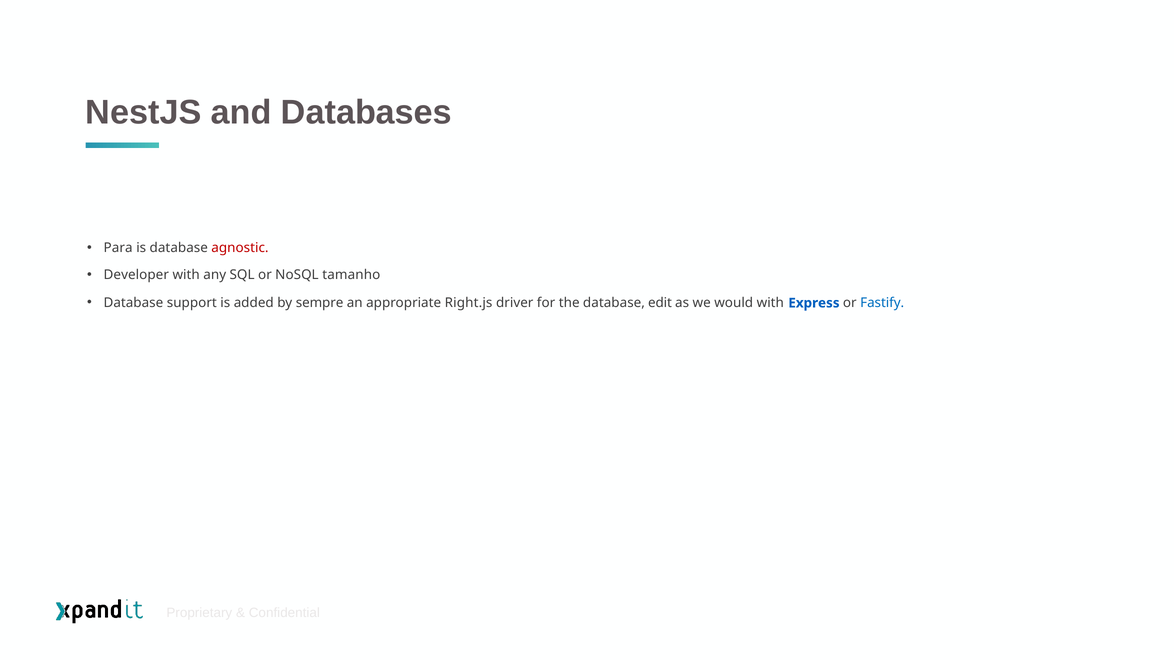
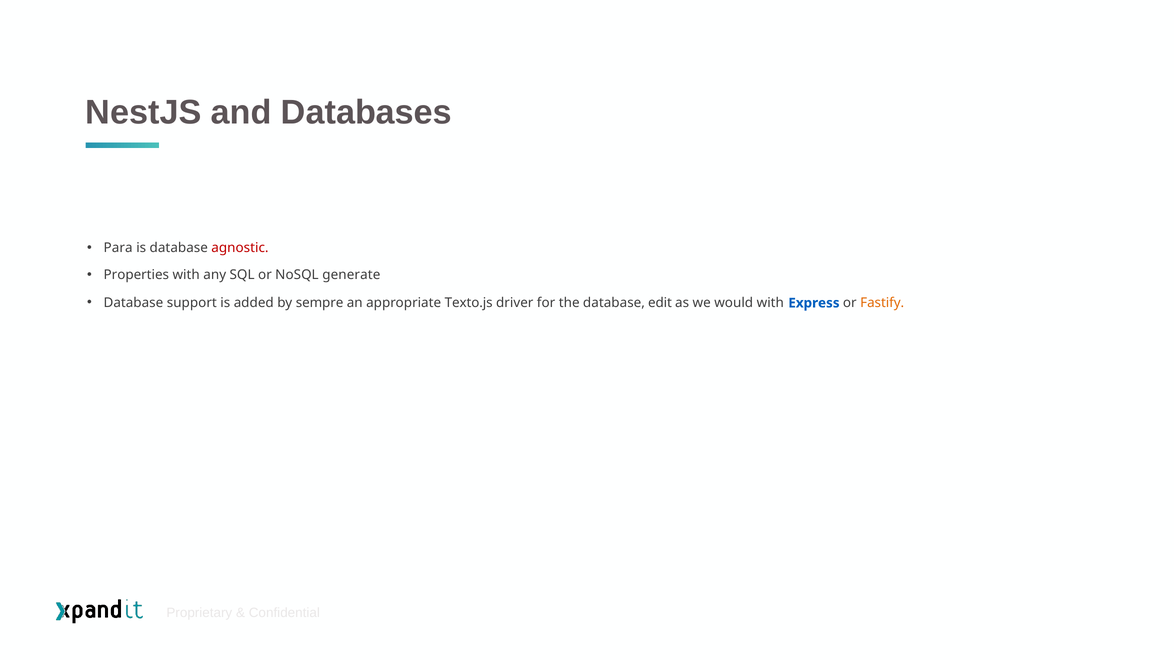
Developer: Developer -> Properties (136, 275)
tamanho: tamanho -> generate (351, 275)
Right.js: Right.js -> Texto.js (469, 303)
Fastify colour: blue -> orange (882, 303)
